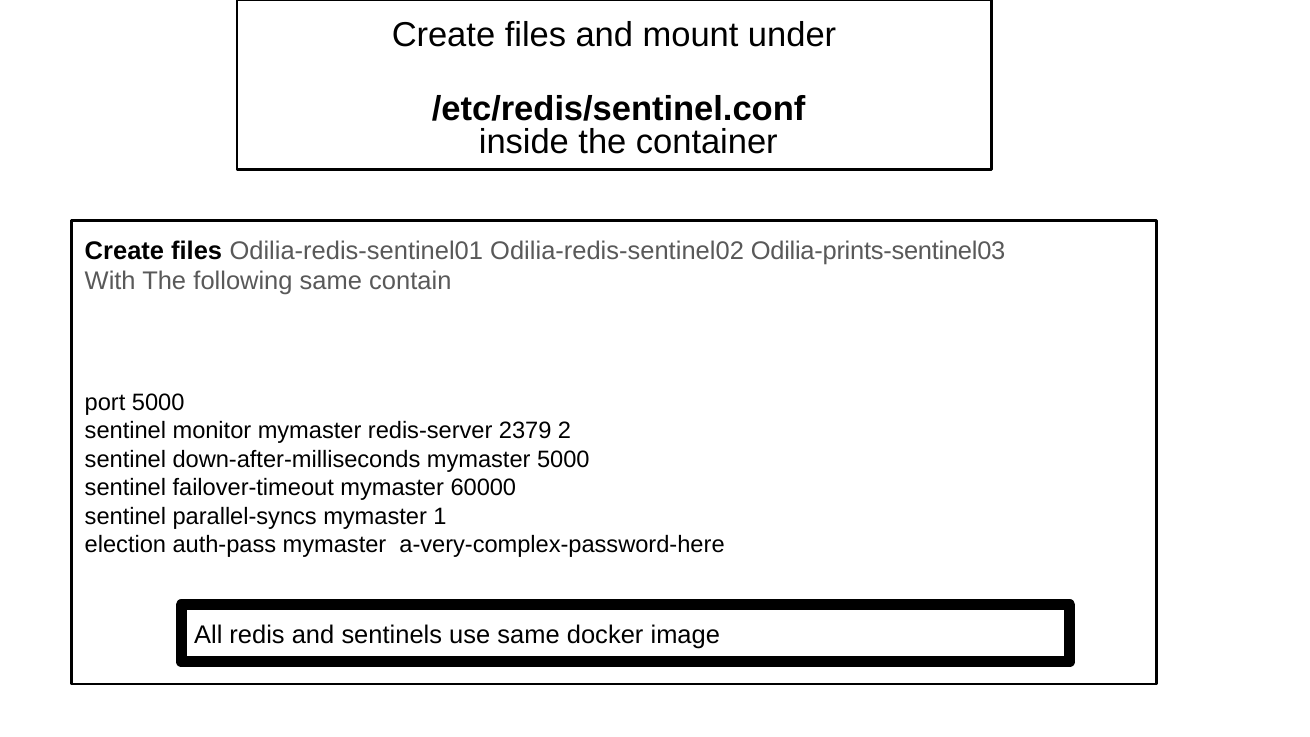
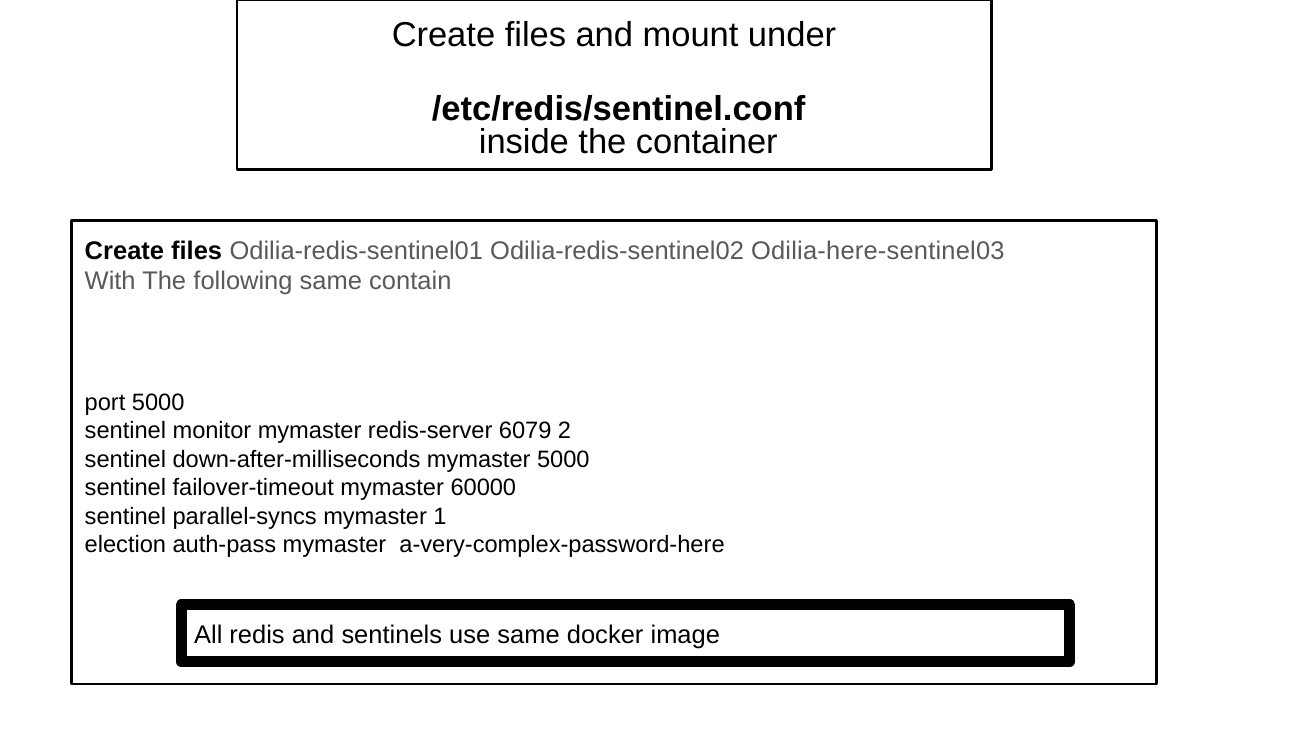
Odilia-prints-sentinel03: Odilia-prints-sentinel03 -> Odilia-here-sentinel03 (878, 251)
2379: 2379 -> 6079 (525, 431)
